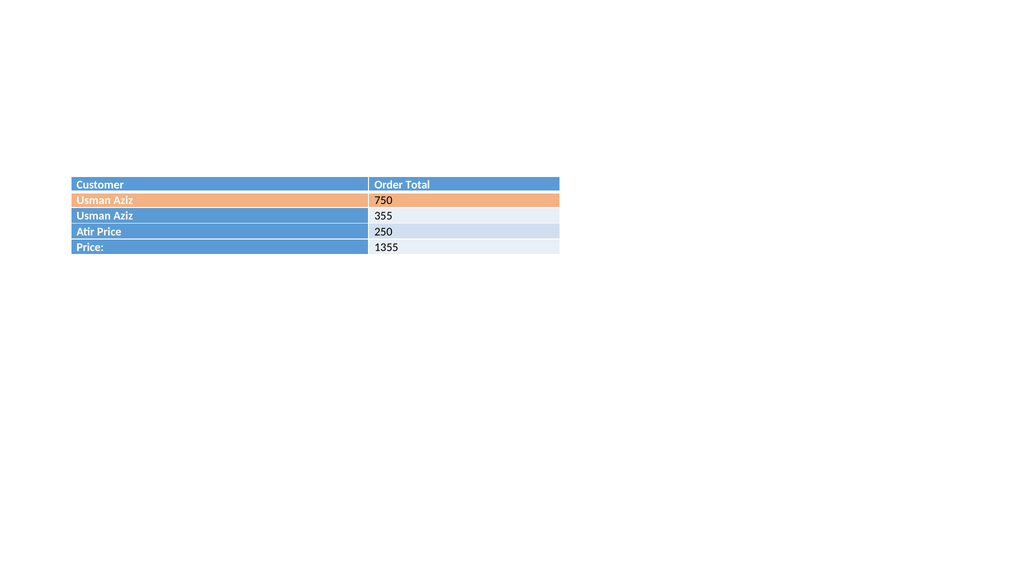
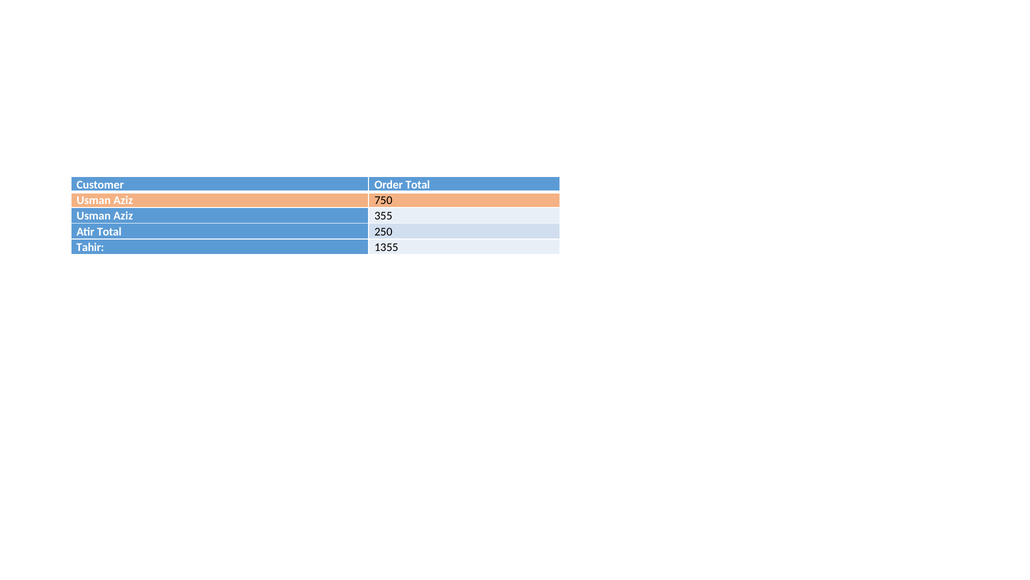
Atir Price: Price -> Total (109, 231)
Price: Price -> Tahir (90, 247)
